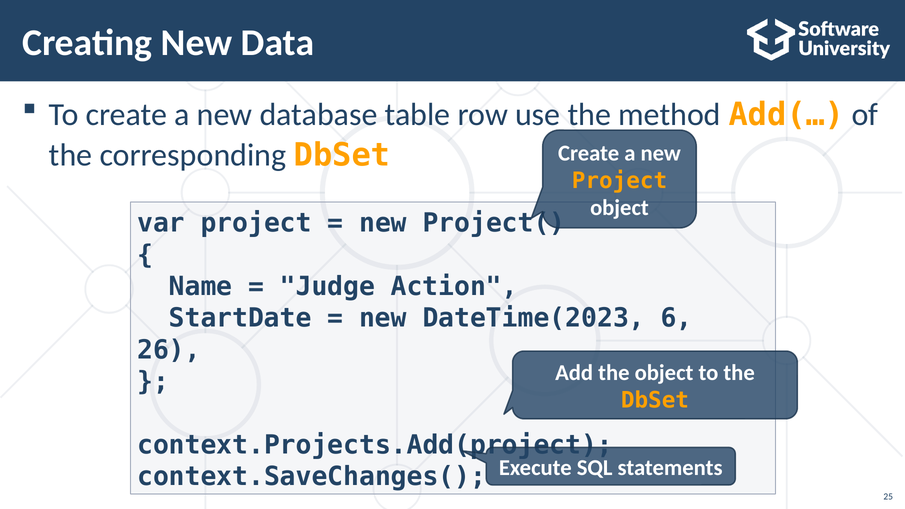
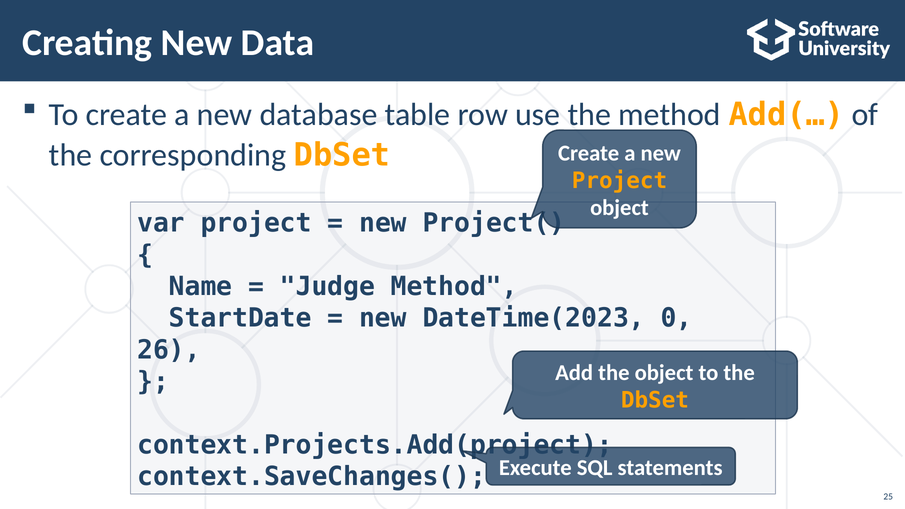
Judge Action: Action -> Method (454, 287)
6: 6 -> 0 (676, 318)
